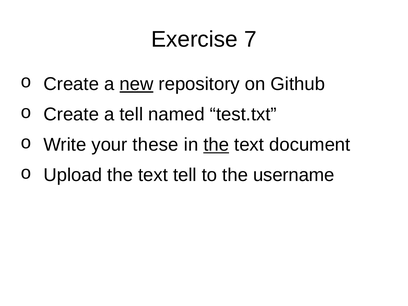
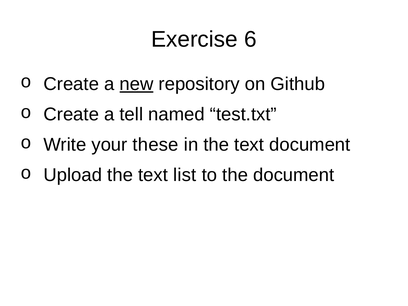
7: 7 -> 6 (250, 39)
the underline: present -> none (216, 145)
text tell: tell -> list (185, 175)
the username: username -> document (294, 175)
